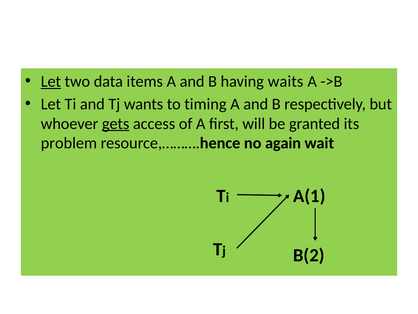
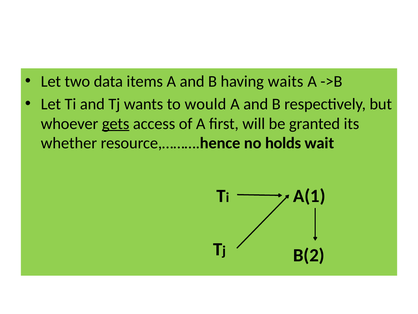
Let underline: present -> none (51, 81)
timing: timing -> would (205, 104)
problem: problem -> whether (69, 143)
again: again -> holds (283, 143)
